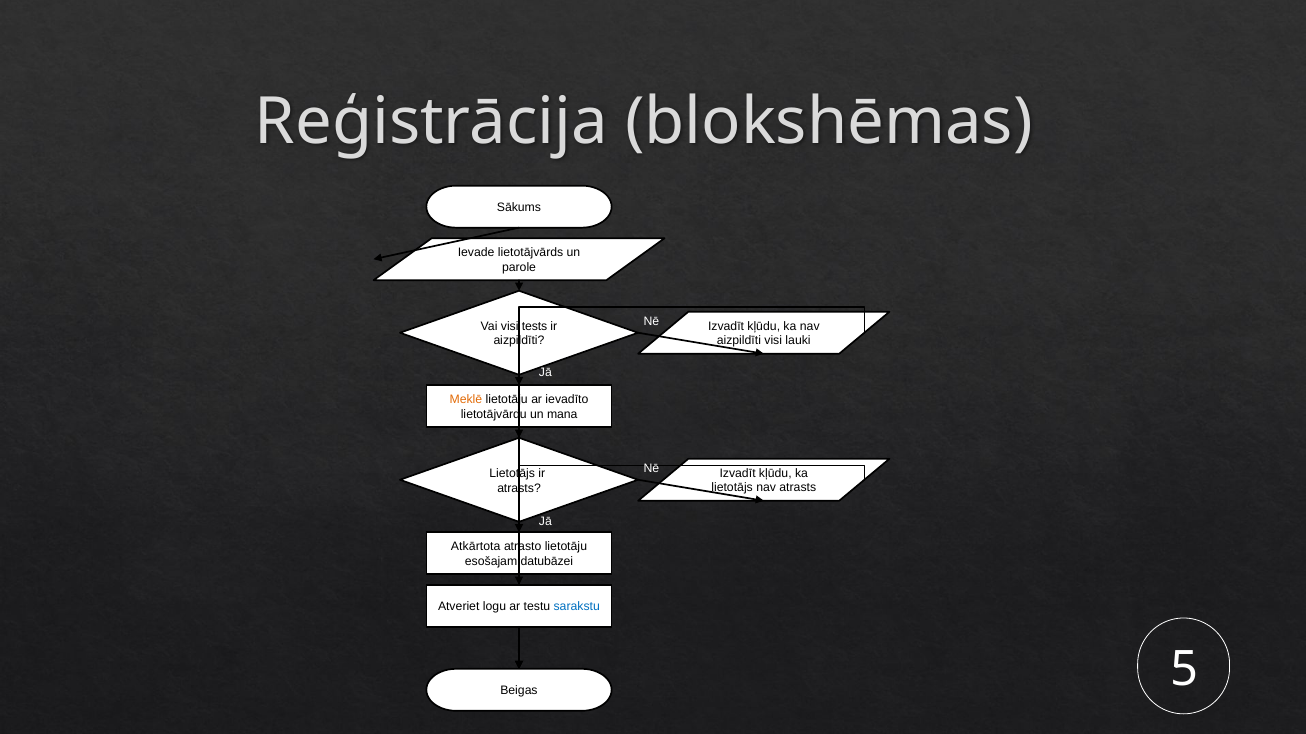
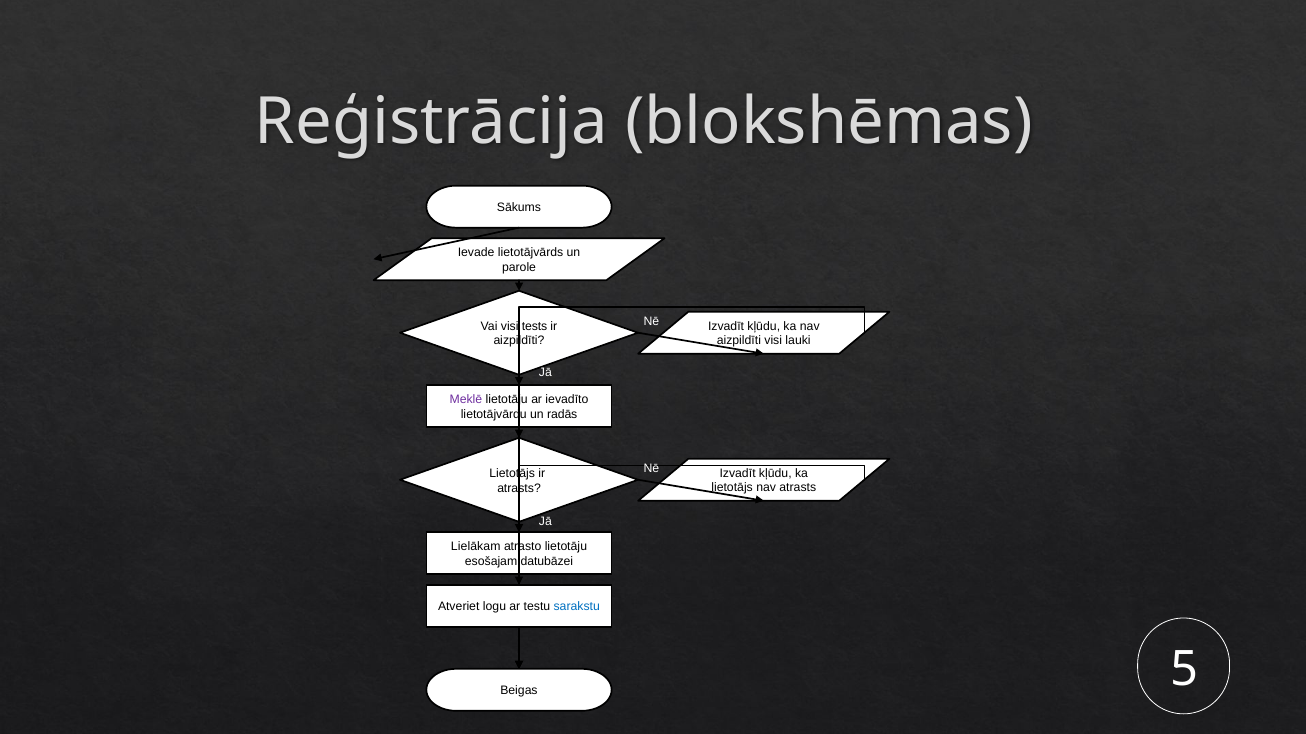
Meklē colour: orange -> purple (466, 400)
mana: mana -> radās (562, 415)
Atkārtota: Atkārtota -> Lielākam (476, 547)
